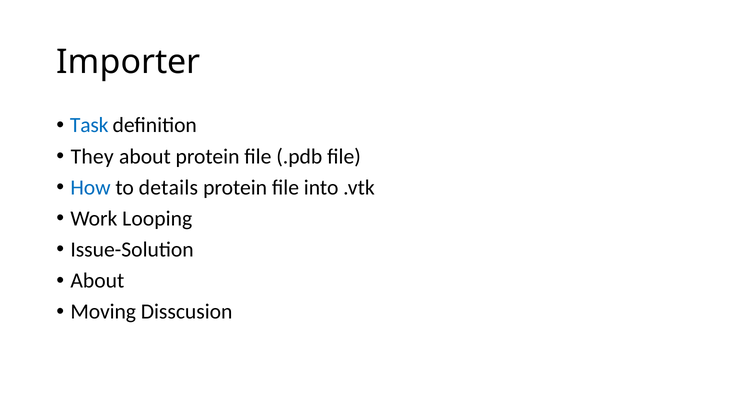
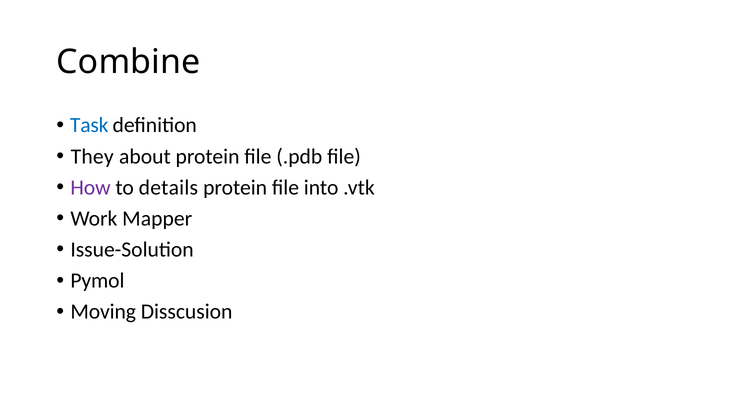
Importer: Importer -> Combine (128, 62)
How colour: blue -> purple (90, 187)
Looping: Looping -> Mapper (157, 218)
About: About -> Pymol (97, 281)
